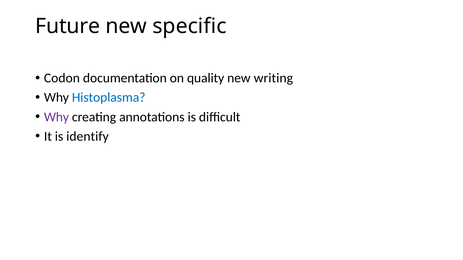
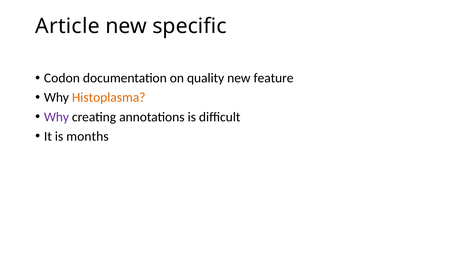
Future: Future -> Article (68, 26)
writing: writing -> feature (274, 78)
Histoplasma colour: blue -> orange (109, 98)
identify: identify -> months (87, 137)
